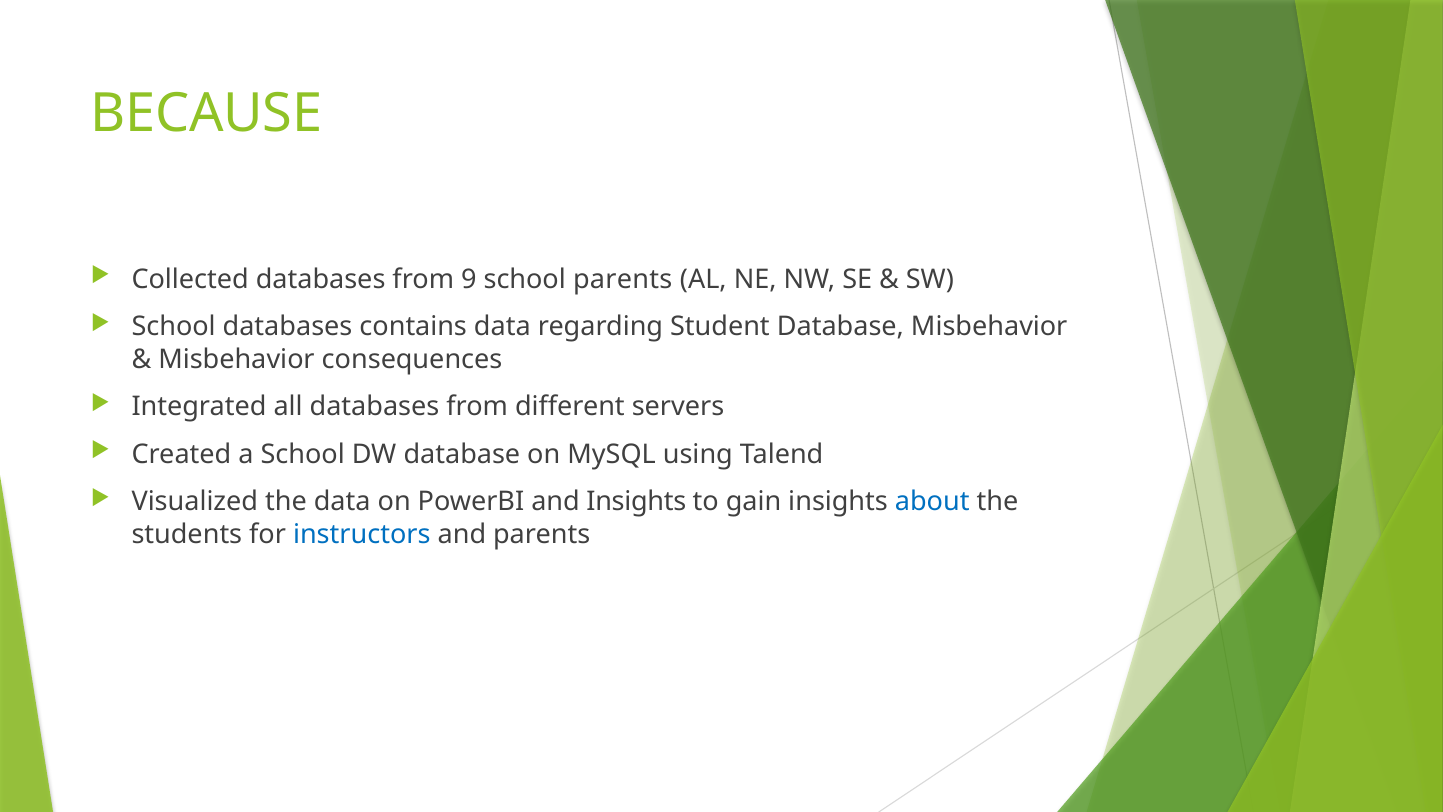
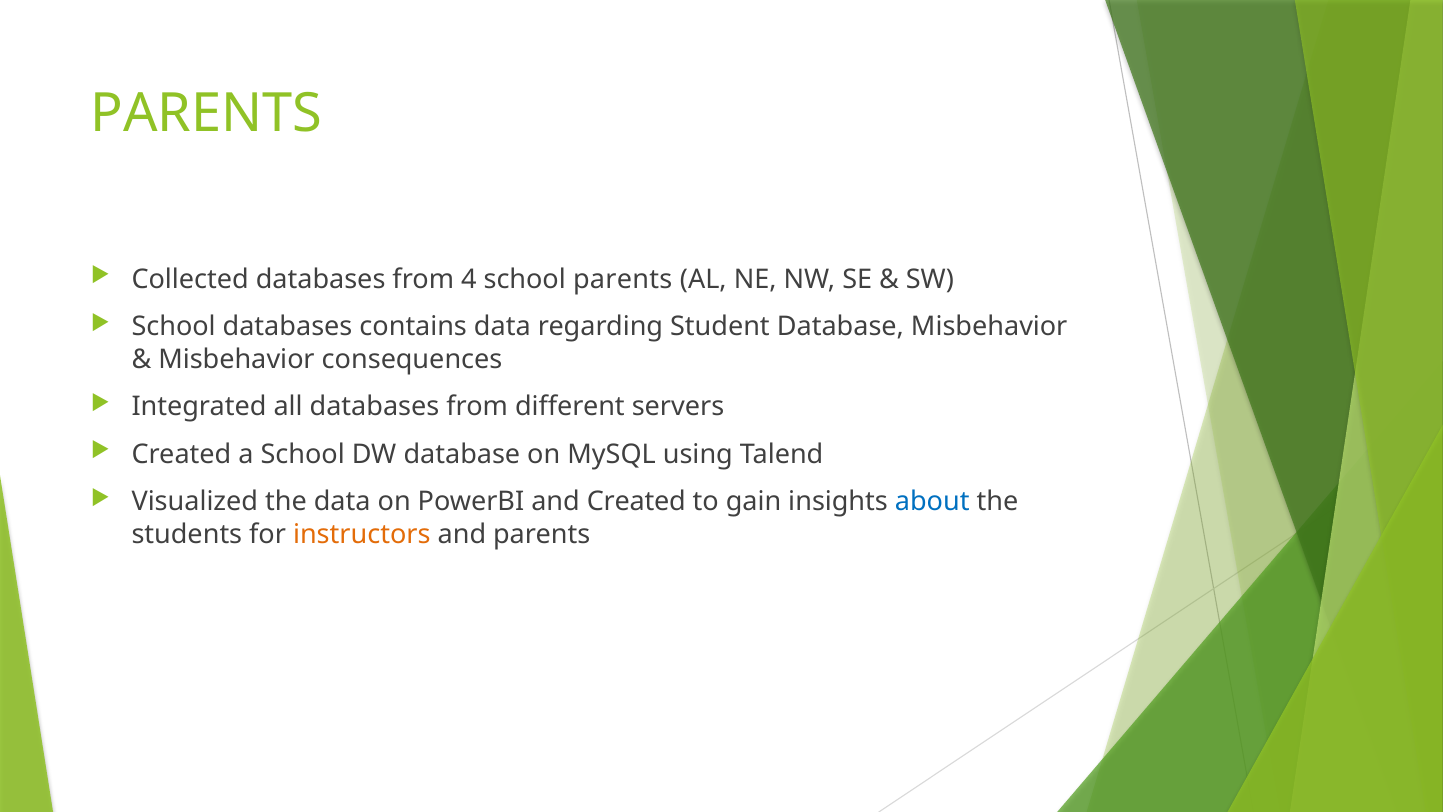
BECAUSE: BECAUSE -> PARENTS (207, 114)
9: 9 -> 4 (469, 279)
and Insights: Insights -> Created (636, 502)
instructors colour: blue -> orange (362, 534)
